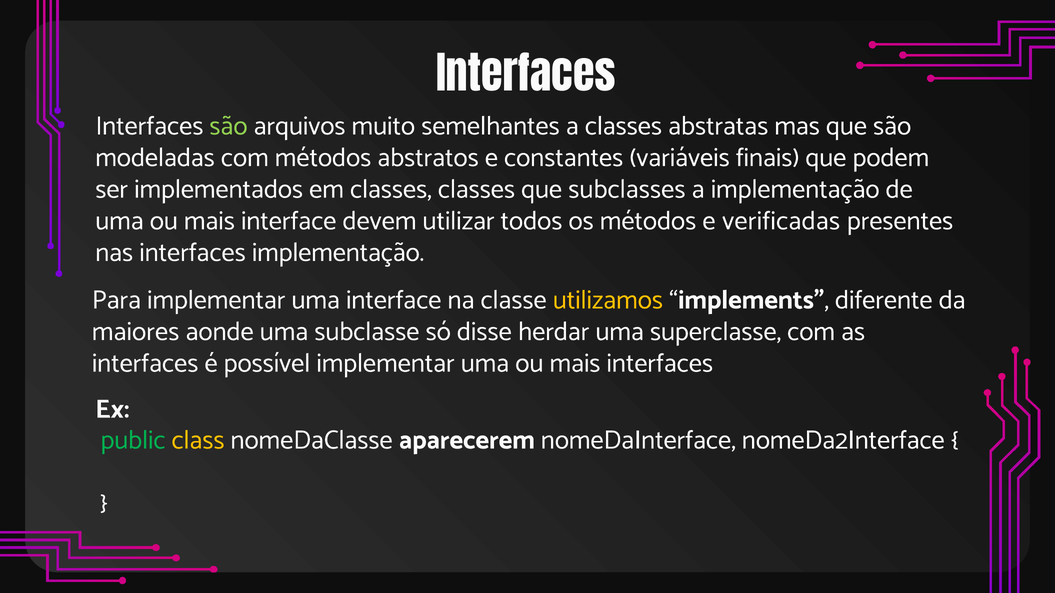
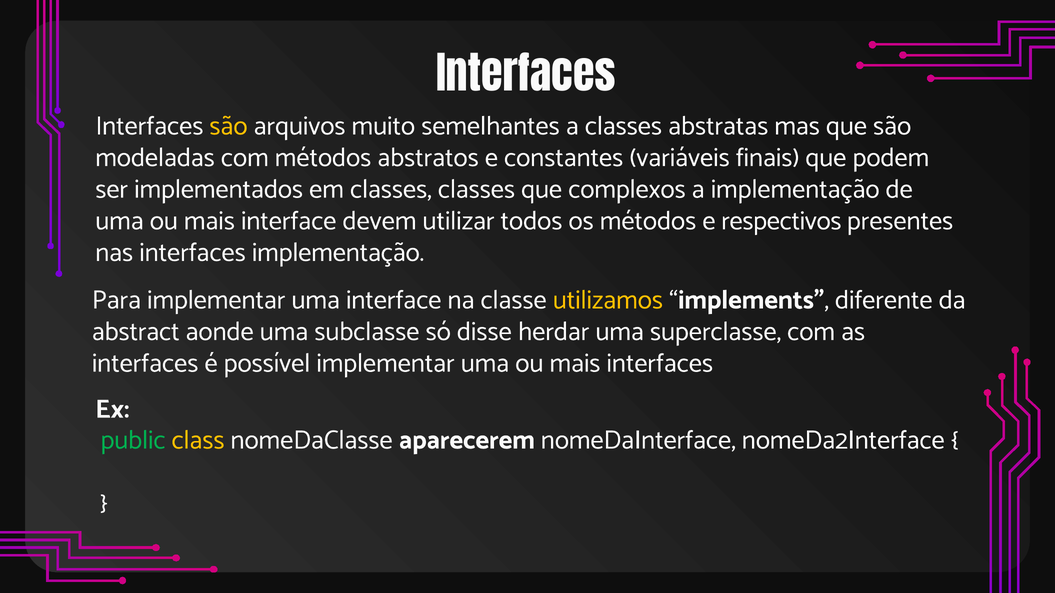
são colour: light green -> yellow (228, 126)
subclasses: subclasses -> complexos (627, 189)
verificadas: verificadas -> respectivos (781, 221)
maiores: maiores -> abstract (136, 332)
